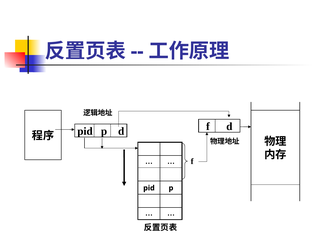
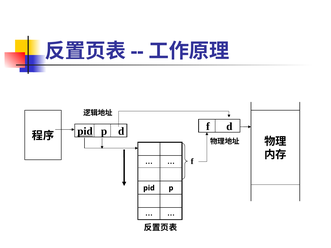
pid underline: none -> present (85, 131)
